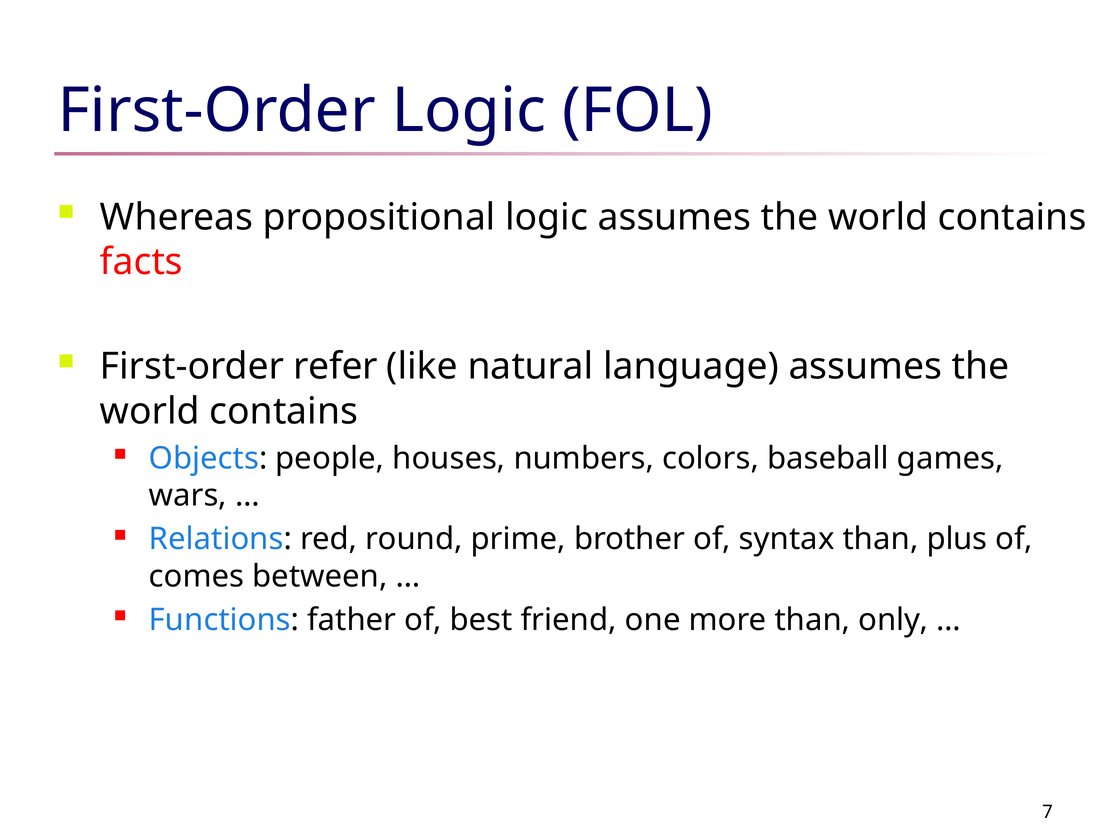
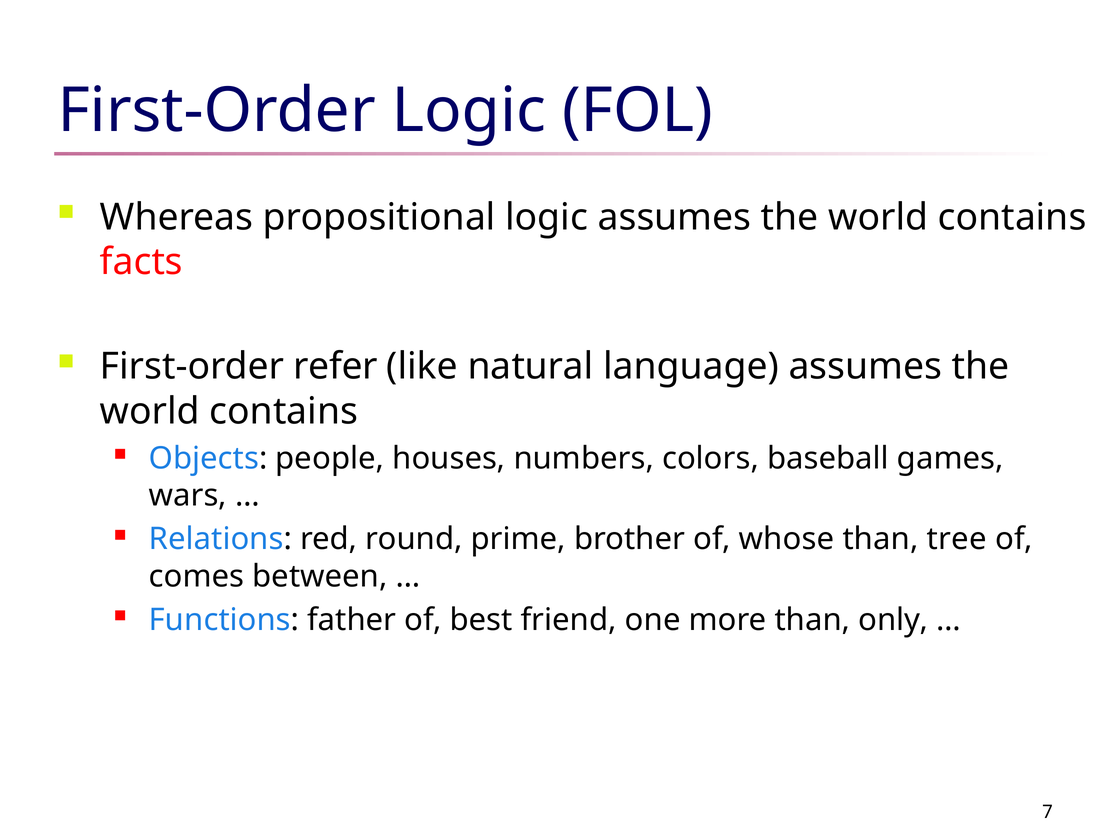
syntax: syntax -> whose (787, 539)
plus: plus -> tree (957, 539)
